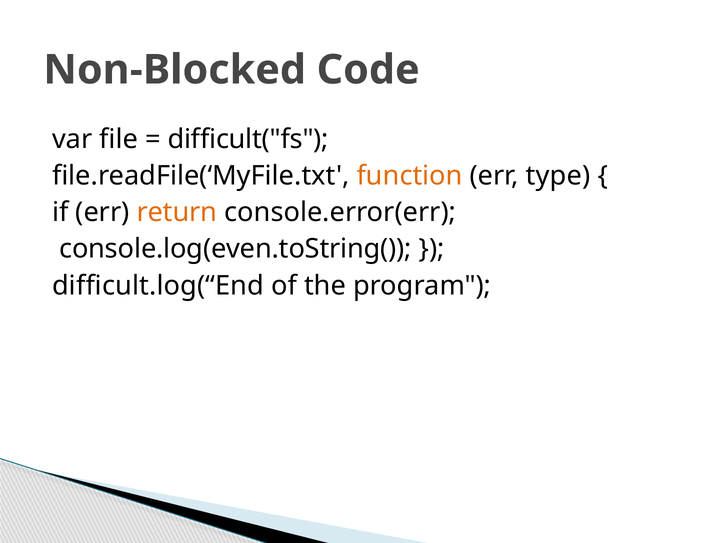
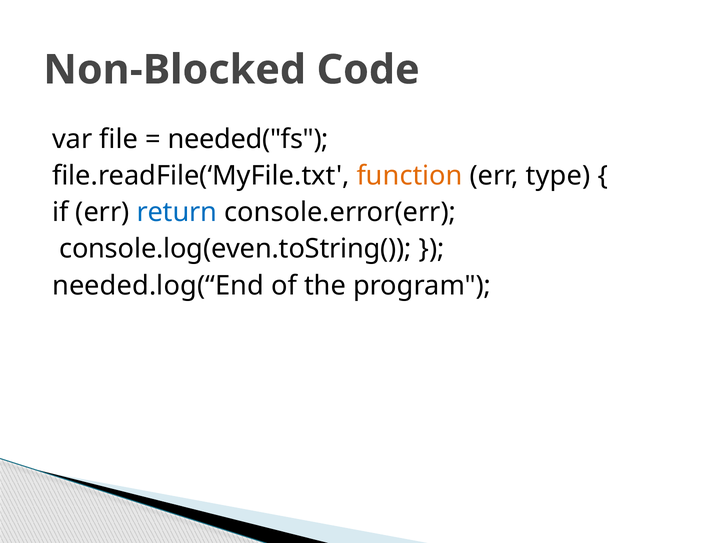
difficult("fs: difficult("fs -> needed("fs (248, 139)
return colour: orange -> blue (177, 213)
difficult.log(“End: difficult.log(“End -> needed.log(“End (158, 286)
